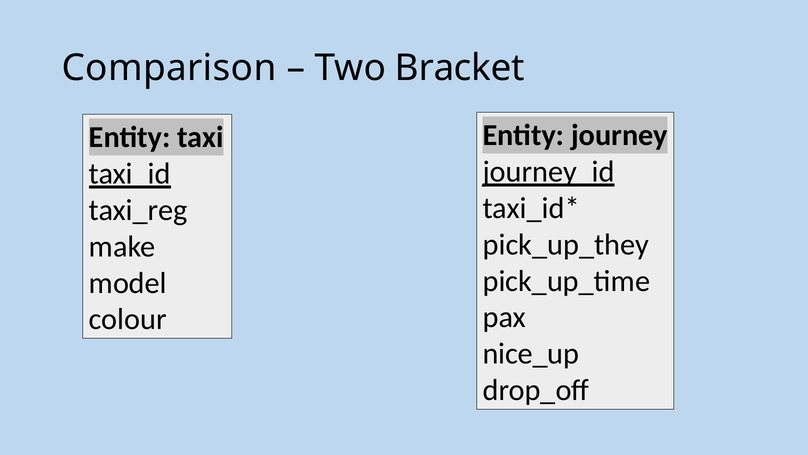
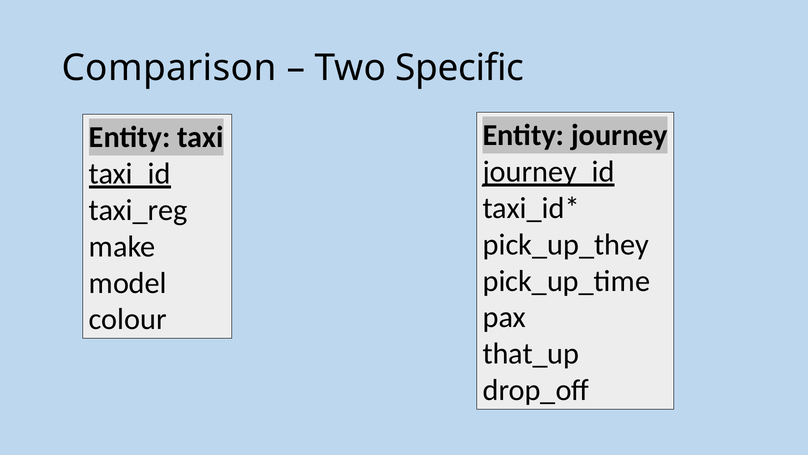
Bracket: Bracket -> Specific (460, 68)
nice_up: nice_up -> that_up (531, 353)
